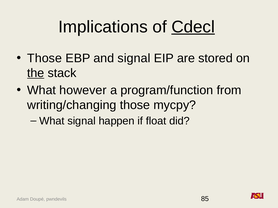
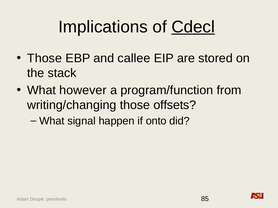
and signal: signal -> callee (134, 58)
the underline: present -> none (36, 73)
mycpy: mycpy -> offsets (175, 105)
float: float -> onto (156, 121)
